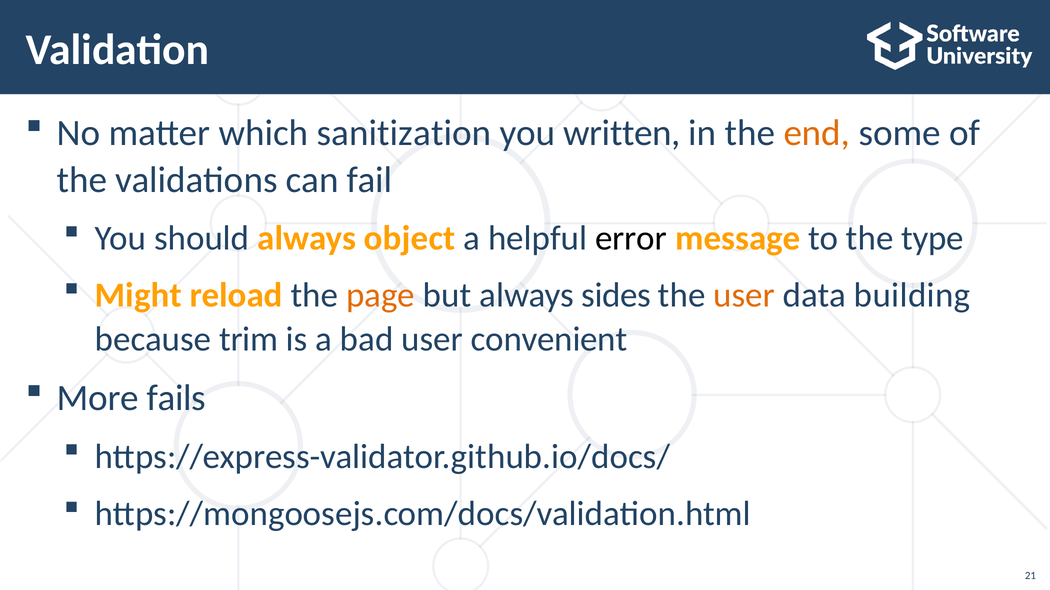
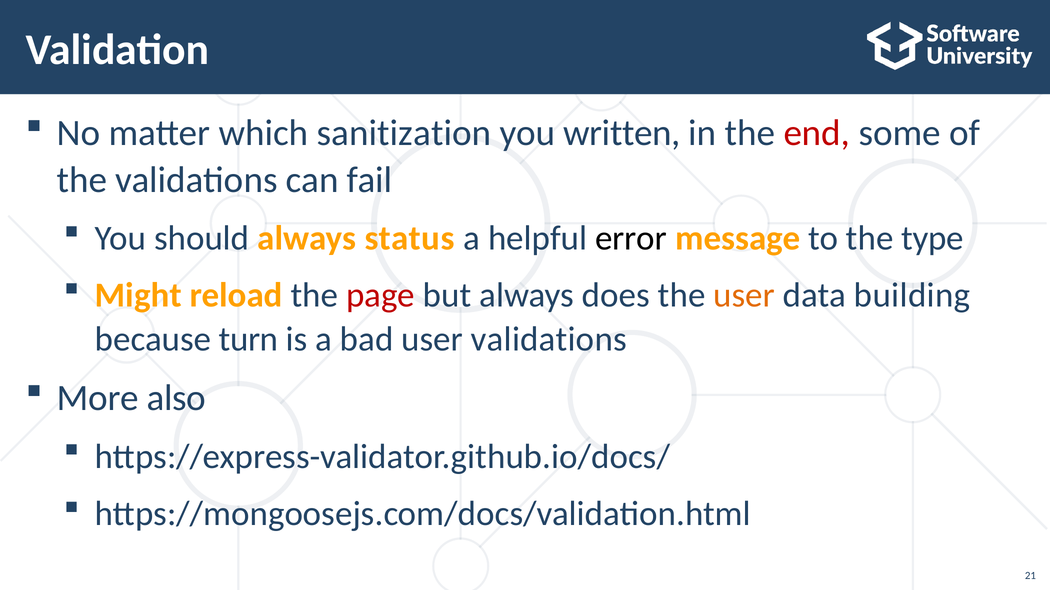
end colour: orange -> red (817, 133)
object: object -> status (410, 238)
page colour: orange -> red (381, 296)
sides: sides -> does (616, 296)
trim: trim -> turn (249, 340)
user convenient: convenient -> validations (549, 340)
fails: fails -> also (176, 399)
